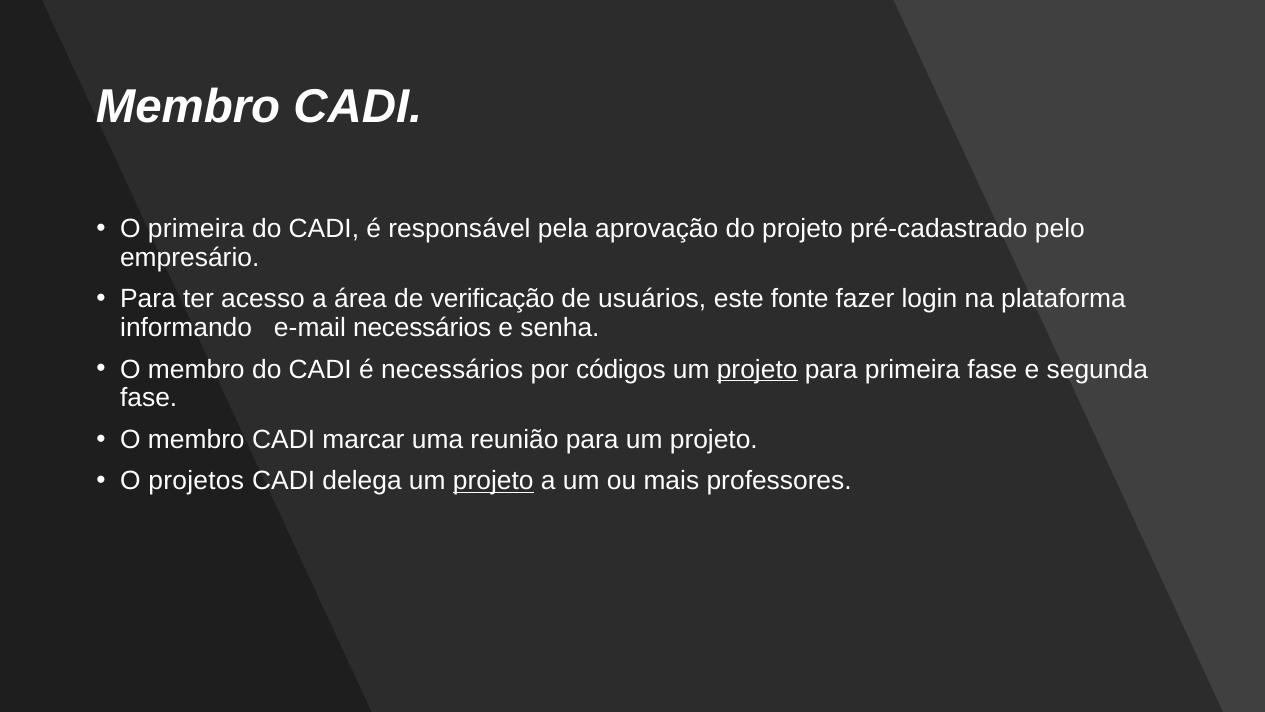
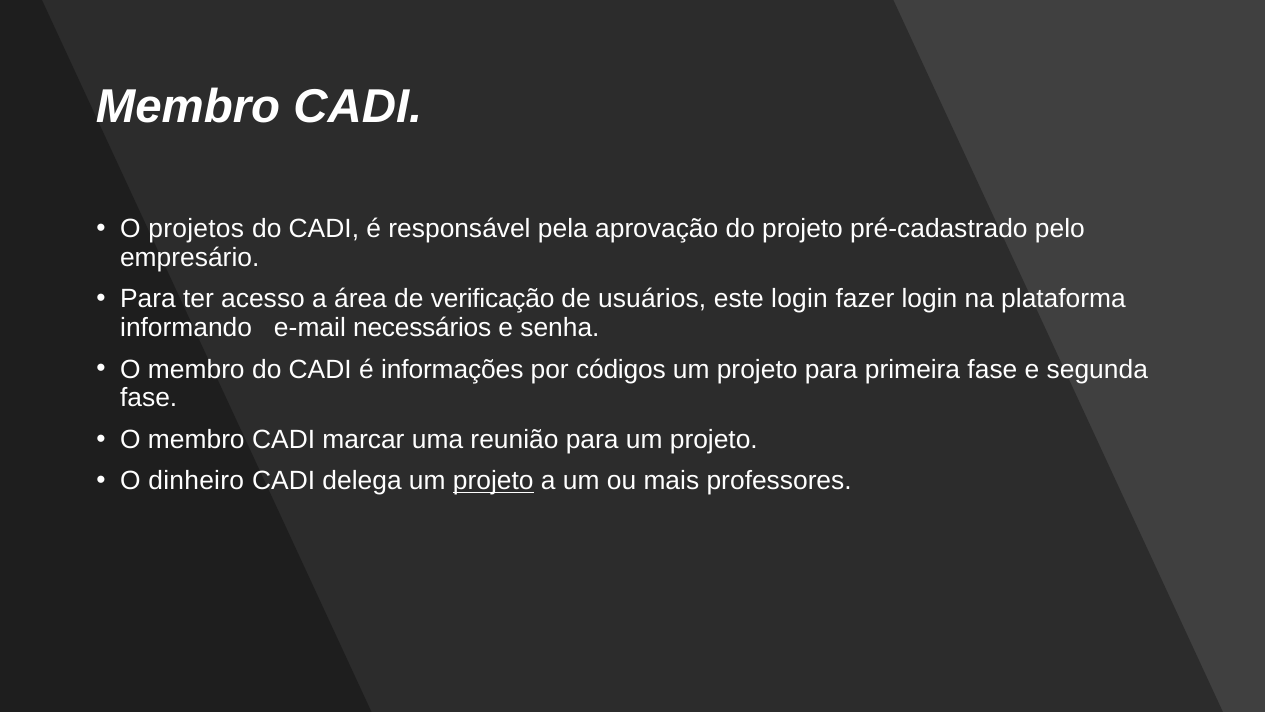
O primeira: primeira -> projetos (196, 229)
este fonte: fonte -> login (800, 299)
é necessários: necessários -> informações (452, 369)
projeto underline: present -> none (757, 369)
projetos: projetos -> dinheiro (196, 481)
